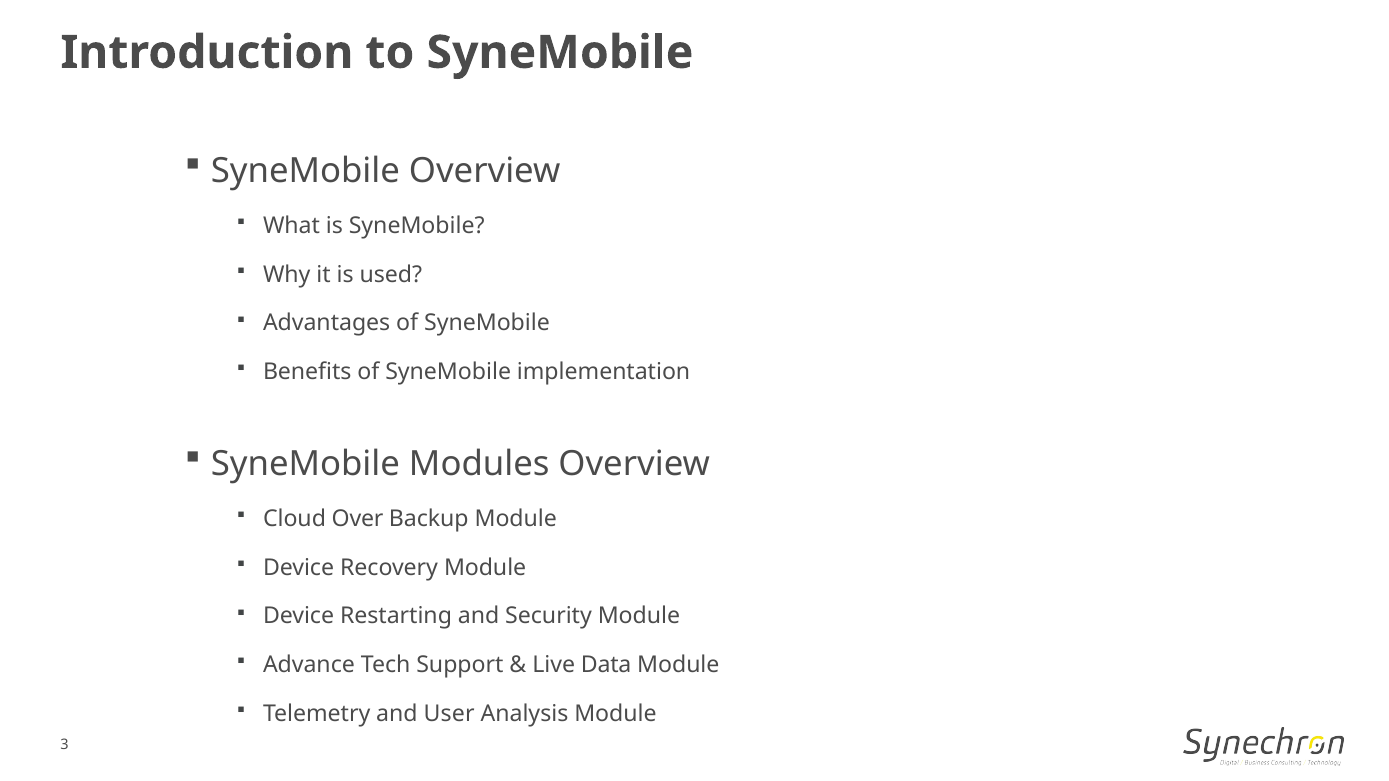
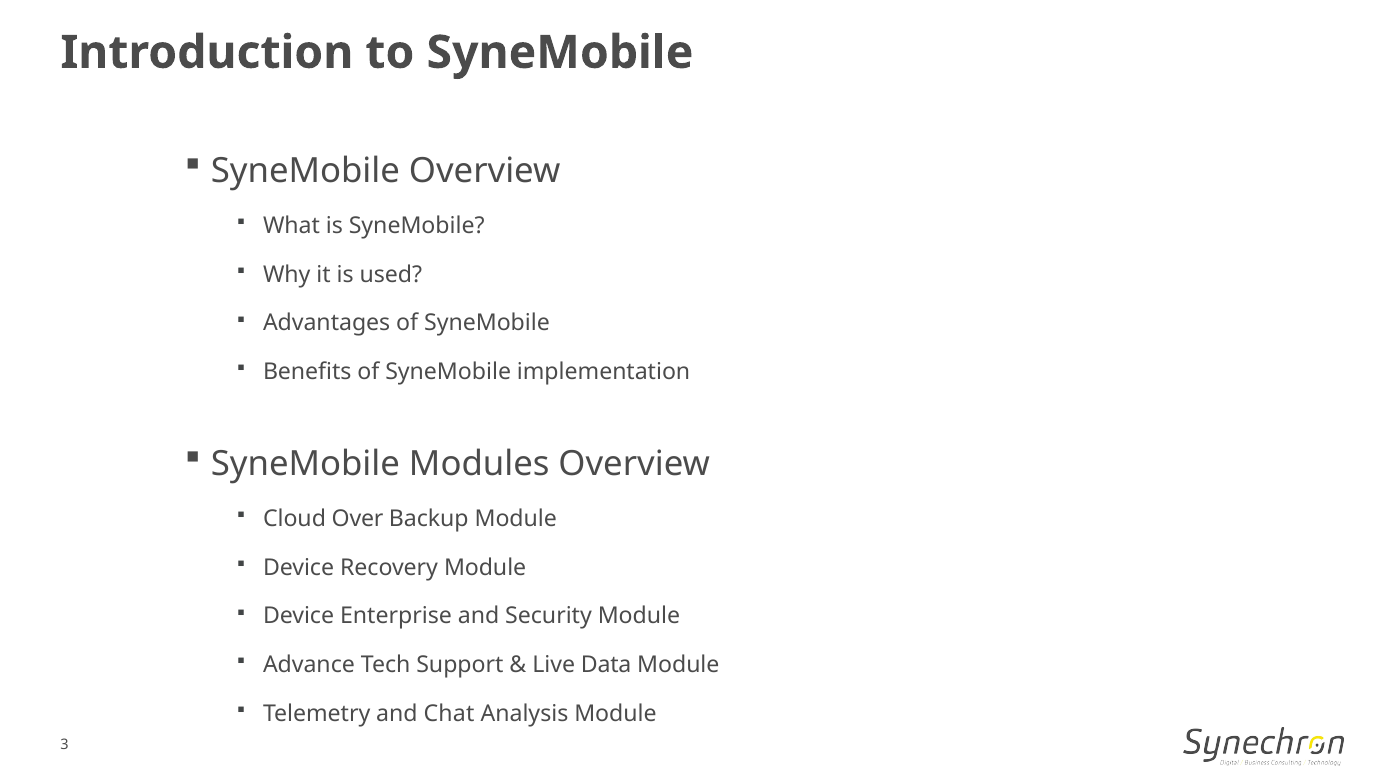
Restarting: Restarting -> Enterprise (396, 617)
User: User -> Chat (449, 714)
